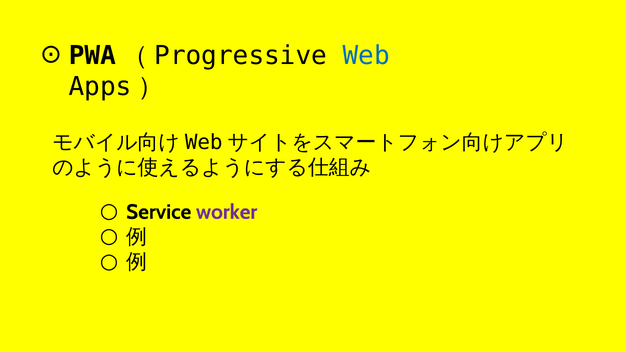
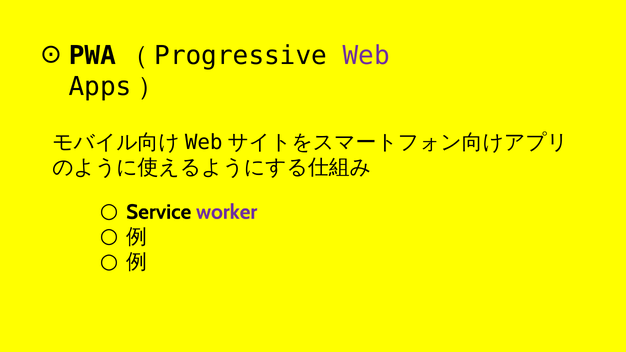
Web colour: blue -> purple (366, 55)
